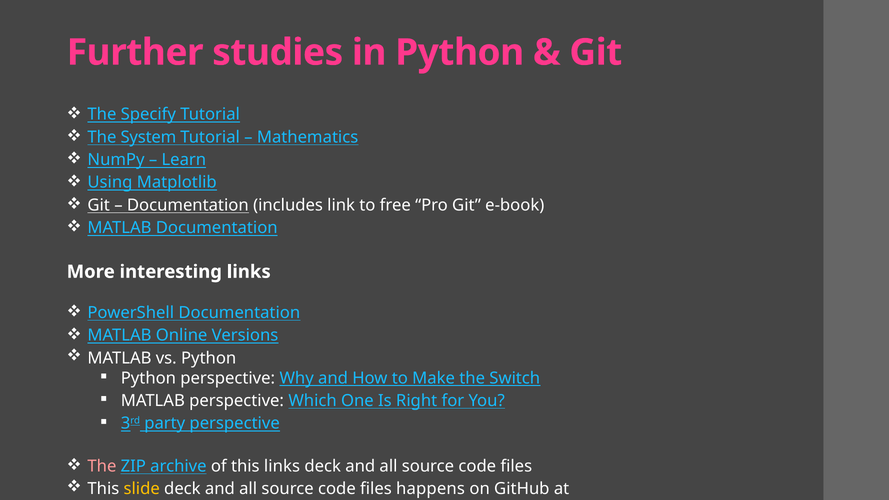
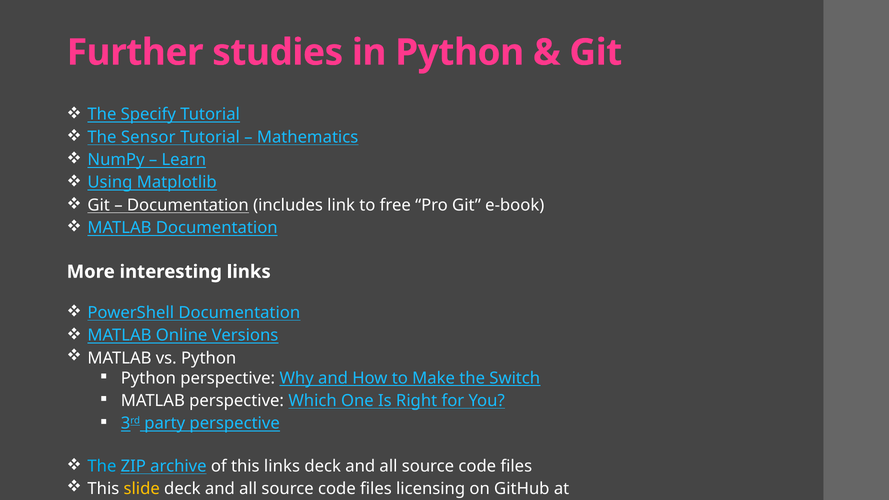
System: System -> Sensor (148, 137)
The colour: pink -> light blue (102, 466)
happens: happens -> licensing (431, 489)
